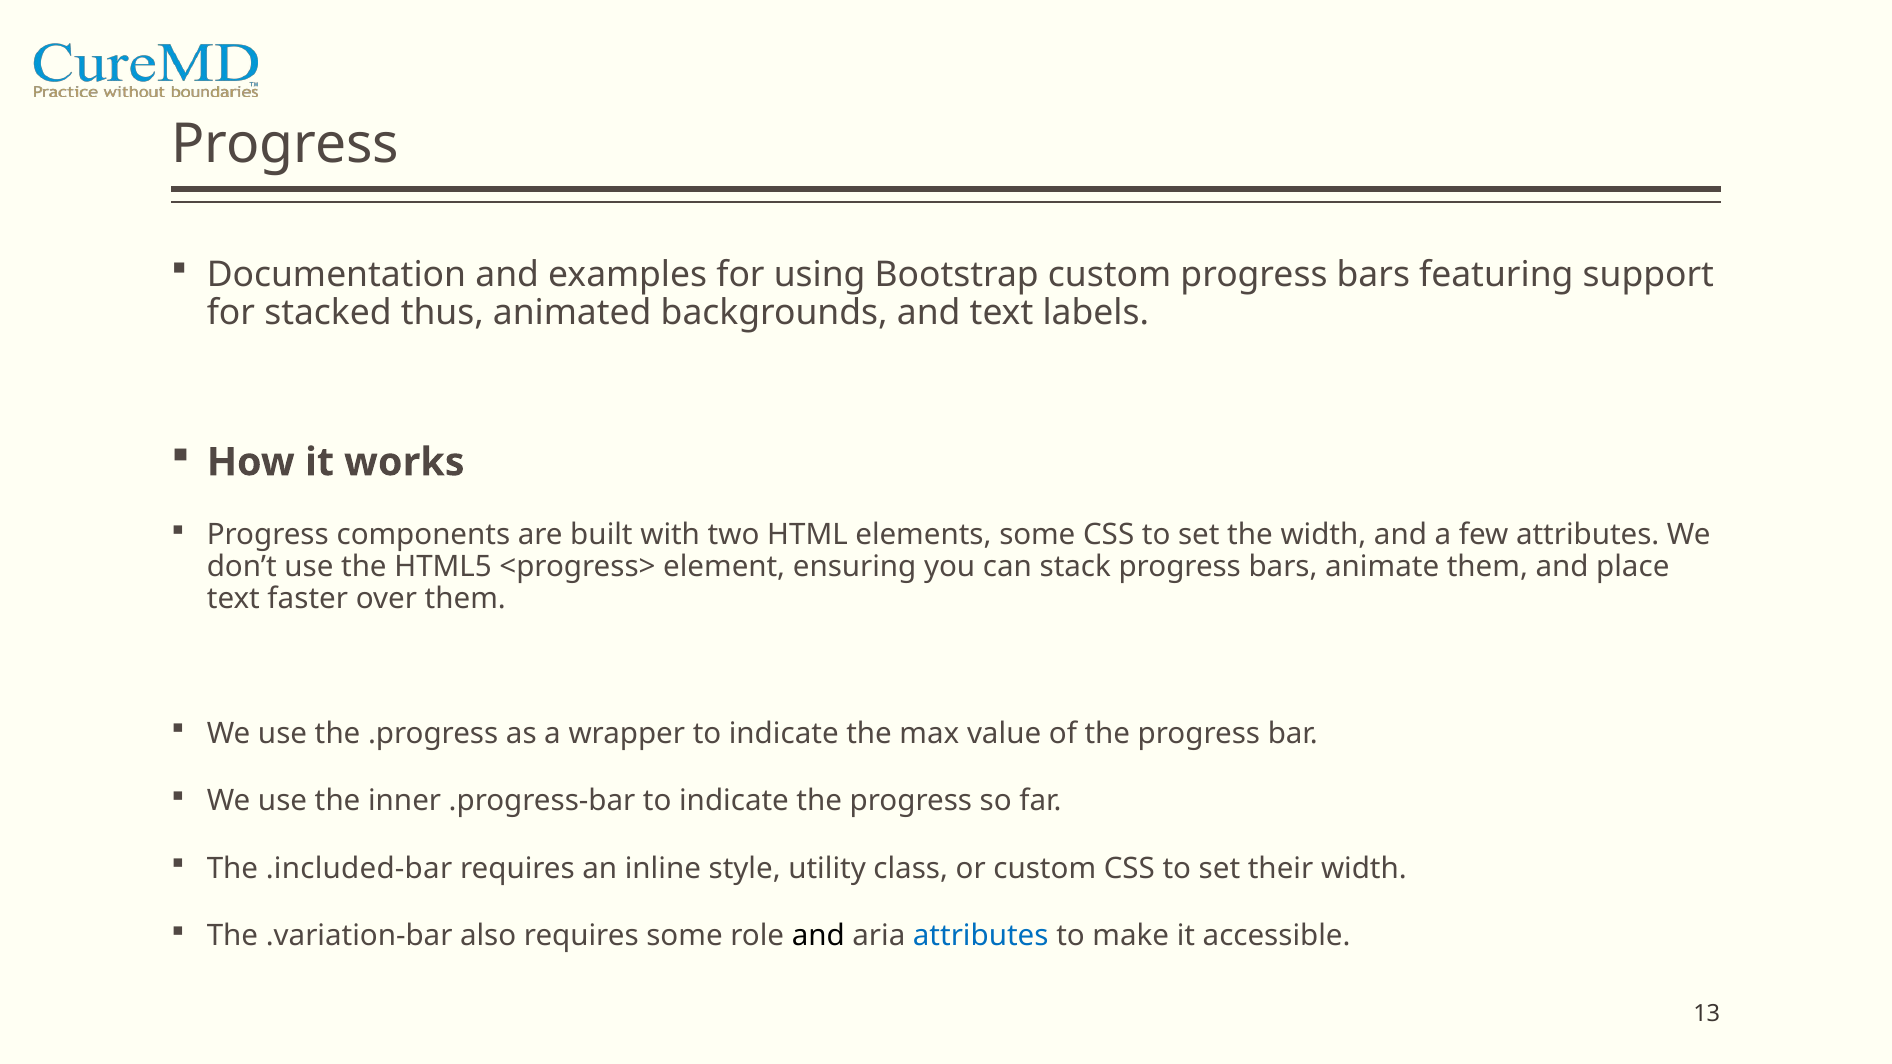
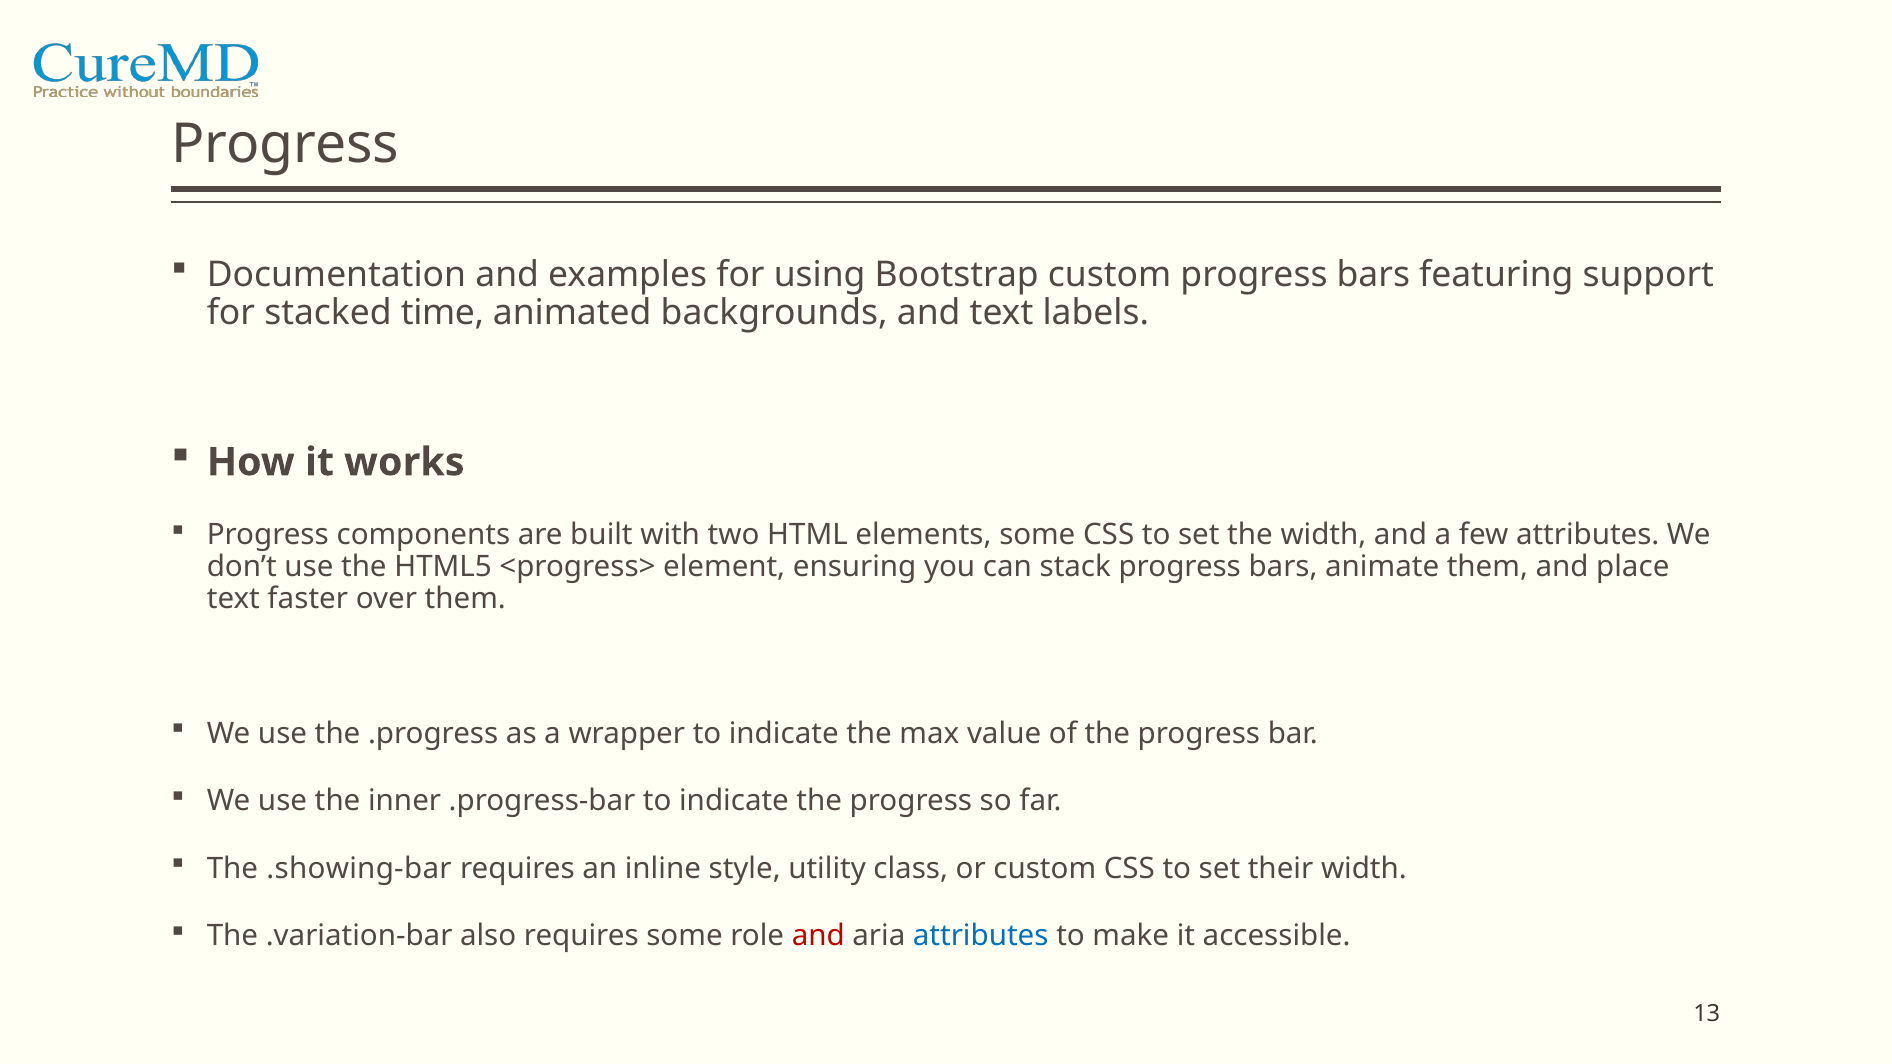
thus: thus -> time (442, 313)
.included-bar: .included-bar -> .showing-bar (359, 869)
and colour: black -> red (818, 936)
